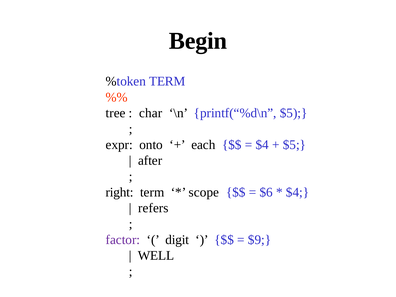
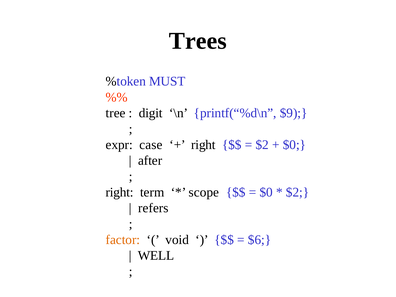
Begin: Begin -> Trees (198, 41)
%token TERM: TERM -> MUST (167, 81)
char: char -> digit (151, 113)
printf(“%d\n $5: $5 -> $9 (294, 113)
onto: onto -> case (151, 145)
each: each -> right (203, 145)
$4: $4 -> $2 (262, 145)
$5: $5 -> $0 (294, 145)
$6: $6 -> $0 (266, 192)
$4: $4 -> $2 (298, 192)
factor colour: purple -> orange (123, 240)
digit: digit -> void (177, 240)
$9: $9 -> $6 (260, 240)
